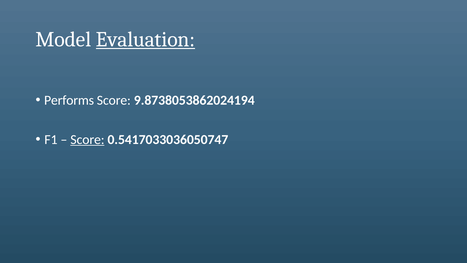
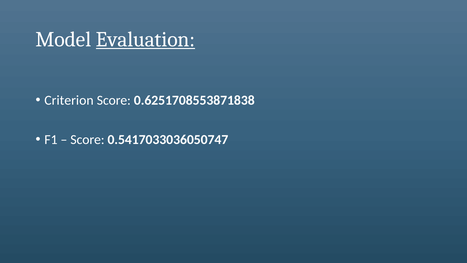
Performs: Performs -> Criterion (69, 100)
9.8738053862024194: 9.8738053862024194 -> 0.6251708553871838 (194, 100)
Score underline: present -> none (87, 139)
